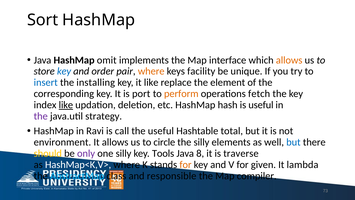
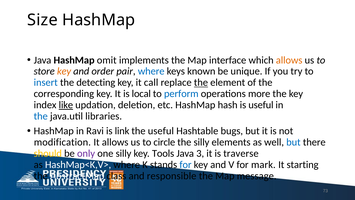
Sort: Sort -> Size (42, 20)
key colour: blue -> orange (64, 71)
where colour: orange -> blue (151, 71)
facility: facility -> known (201, 71)
installing: installing -> detecting (96, 82)
it like: like -> call (151, 82)
the underline: none -> present (201, 82)
port: port -> local (141, 94)
perform colour: orange -> blue (181, 94)
fetch: fetch -> more (259, 94)
the colour: purple -> blue (41, 116)
strategy: strategy -> libraries (104, 116)
call: call -> link (122, 131)
total: total -> bugs (232, 131)
environment: environment -> modification (62, 142)
8: 8 -> 3 (200, 153)
for colour: orange -> blue (186, 164)
given: given -> mark (263, 164)
lambda: lambda -> starting (303, 164)
AbstractMap colour: light blue -> white (77, 176)
compiler: compiler -> message (257, 176)
